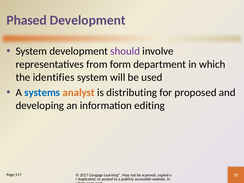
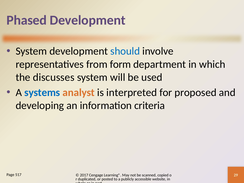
should colour: purple -> blue (125, 51)
identifies: identifies -> discusses (54, 77)
distributing: distributing -> interpreted (132, 92)
editing: editing -> criteria (150, 105)
